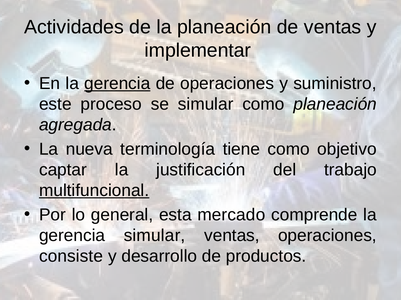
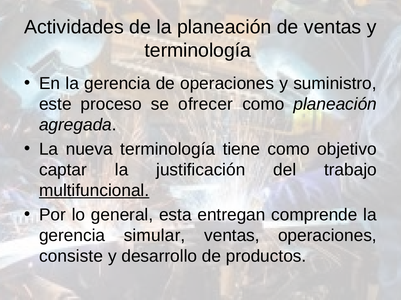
implementar: implementar -> terminología (198, 50)
gerencia underline: present -> none (117, 84)
se simular: simular -> ofrecer (206, 104)
mercado: mercado -> entregan (231, 215)
